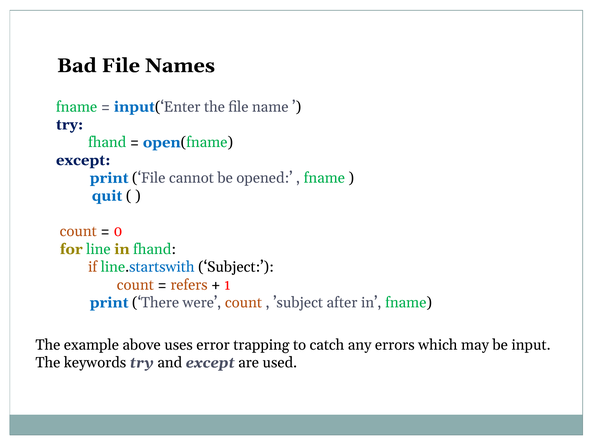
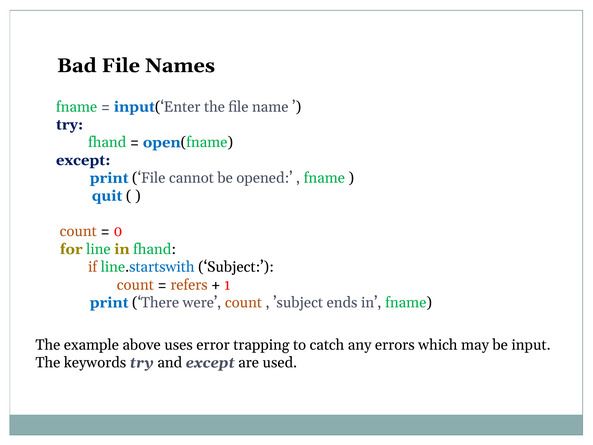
after: after -> ends (342, 302)
